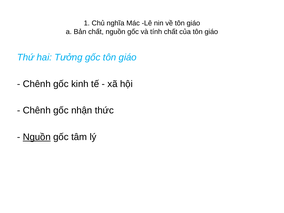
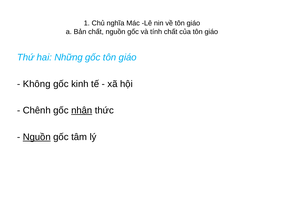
Tưởng: Tưởng -> Những (69, 57)
Chênh: Chênh -> Không (37, 84)
nhận underline: none -> present (82, 110)
